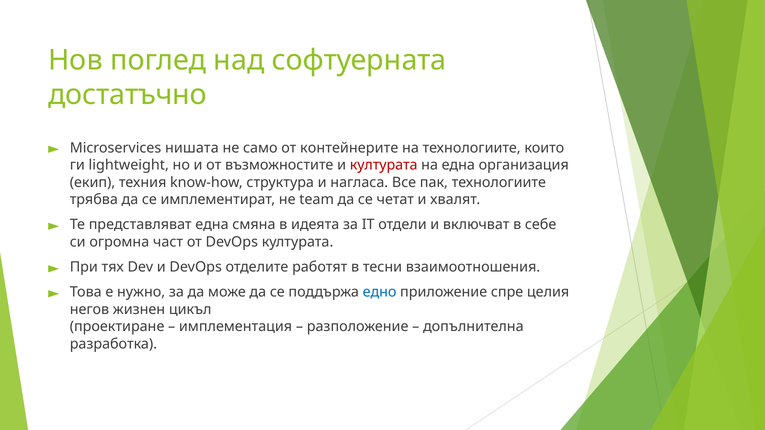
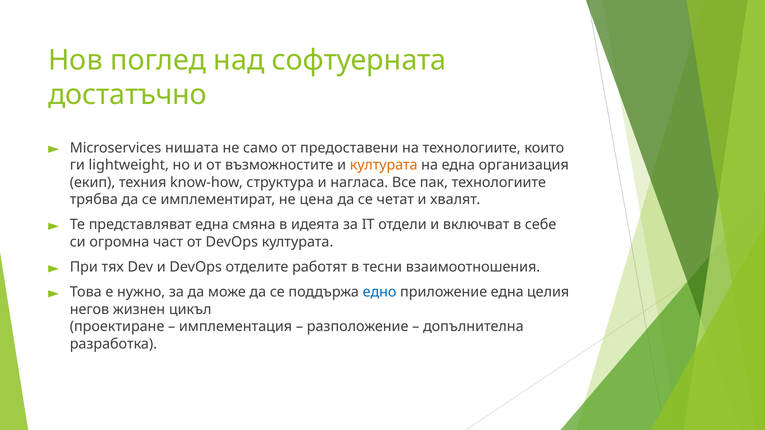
контейнерите: контейнерите -> предоставени (349, 148)
културата colour: red -> orange (384, 165)
team: team -> цена (317, 200)
приложение спре: спре -> една (507, 292)
